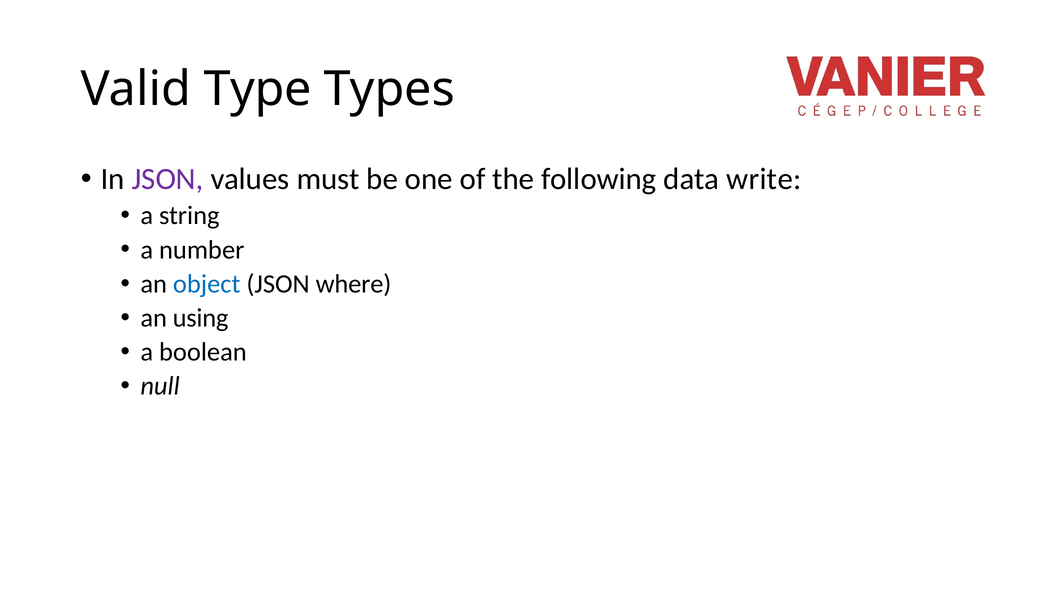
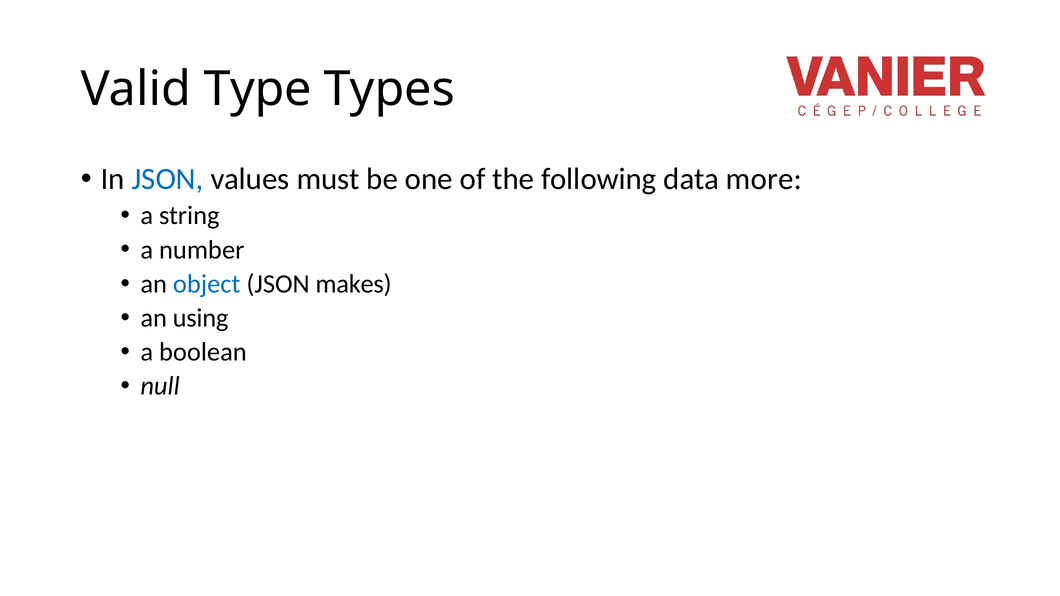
JSON colour: purple -> blue (168, 179)
write: write -> more (764, 179)
where: where -> makes (354, 284)
